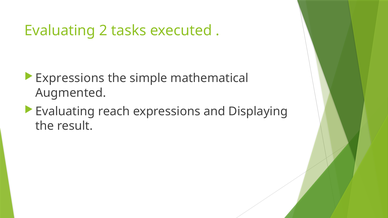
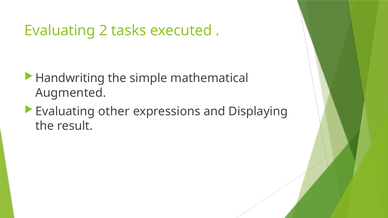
Expressions: Expressions -> Handwriting (70, 78)
reach: reach -> other (114, 111)
